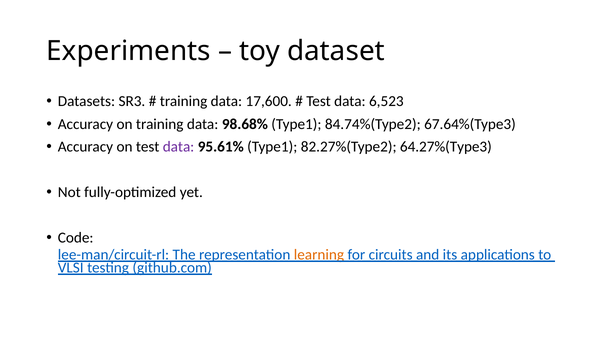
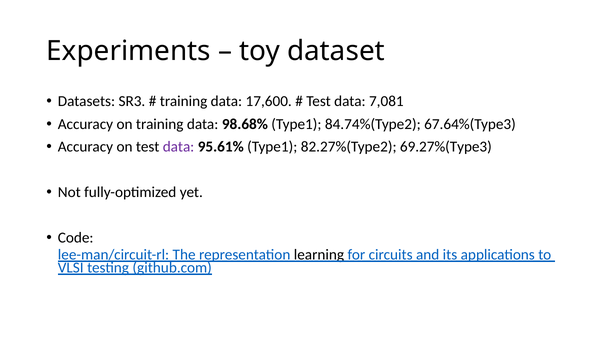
6,523: 6,523 -> 7,081 (386, 102)
64.27%(Type3: 64.27%(Type3 -> 69.27%(Type3 (446, 147)
learning colour: orange -> black (319, 255)
